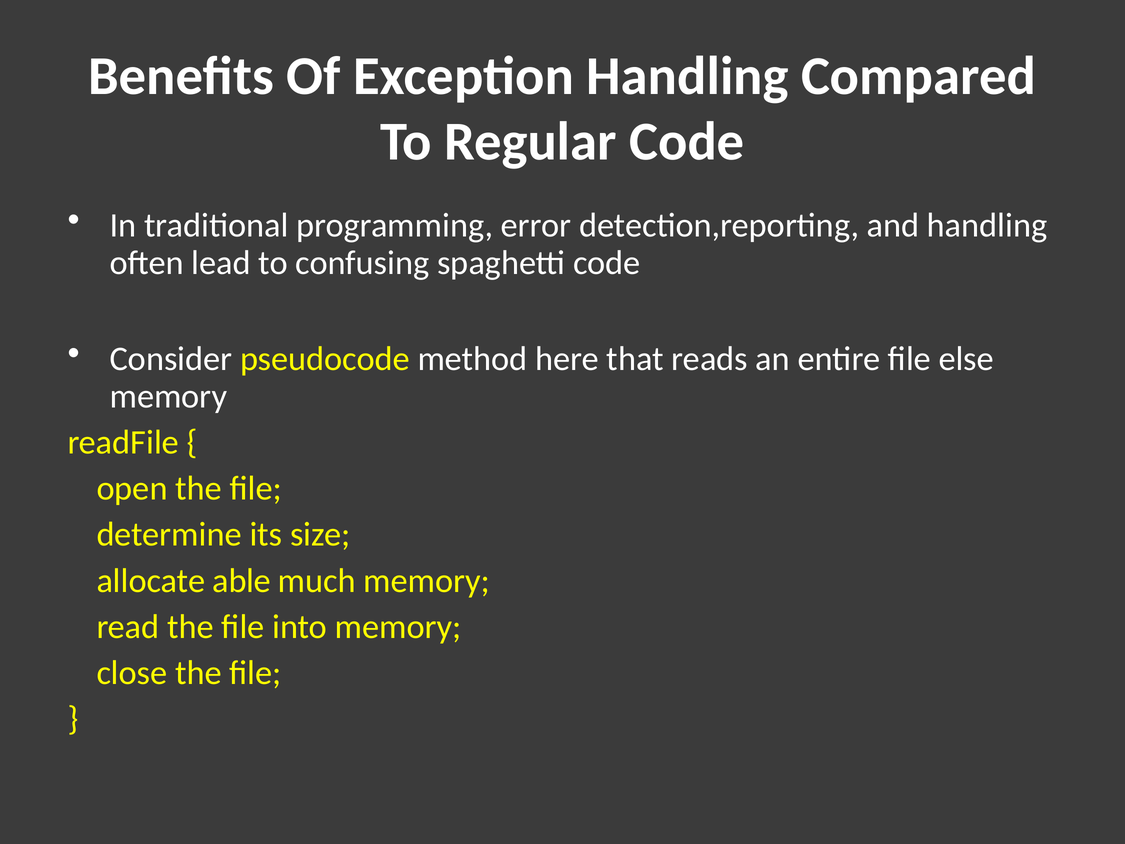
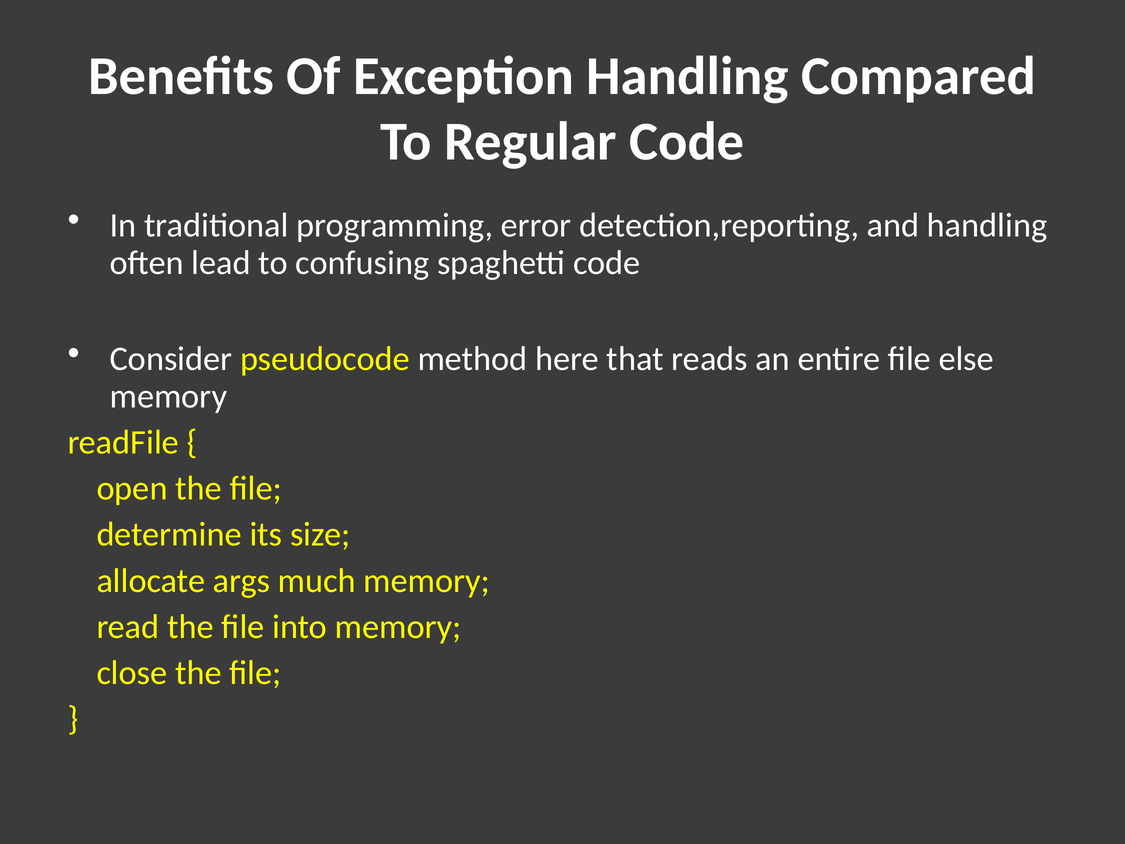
able: able -> args (242, 581)
